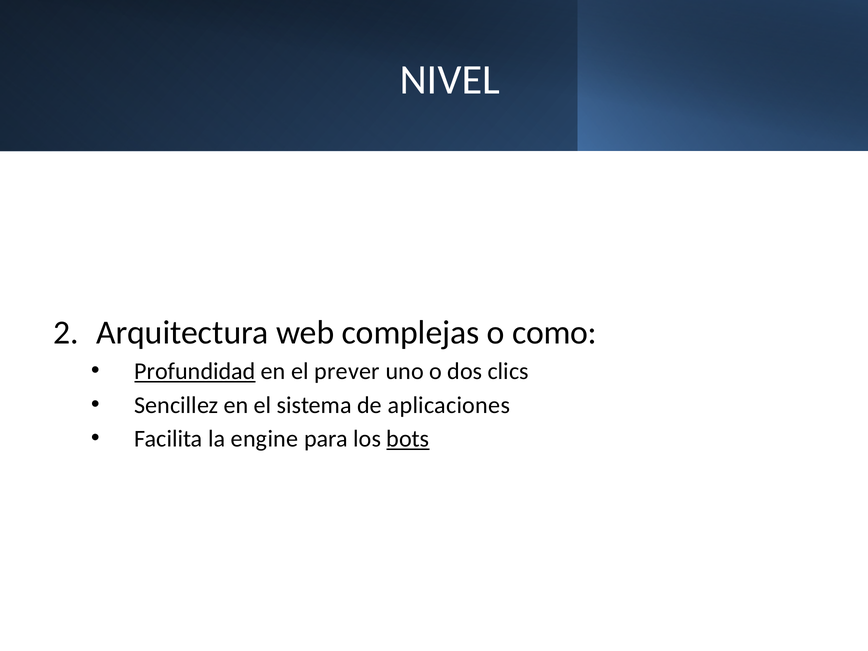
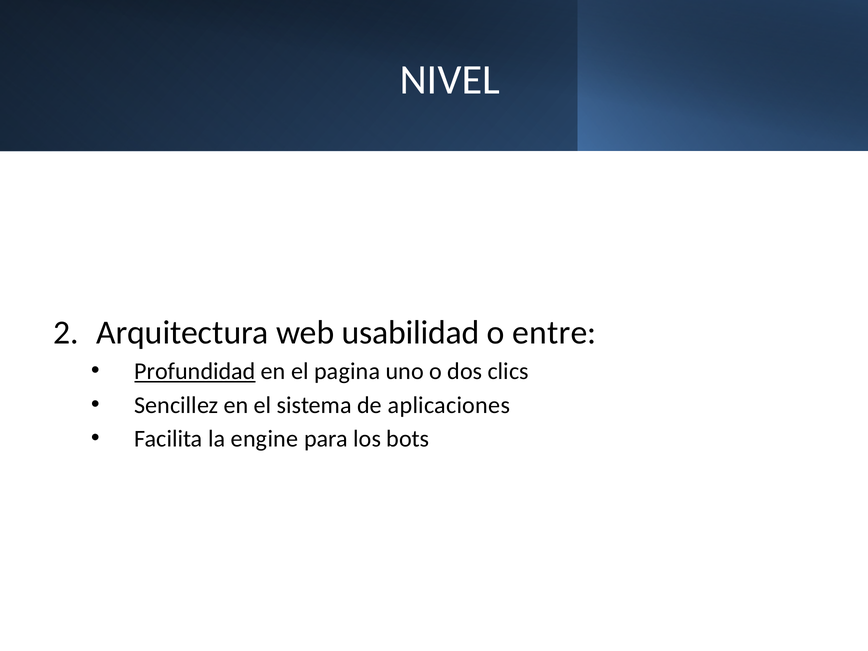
complejas: complejas -> usabilidad (411, 332)
como: como -> entre (554, 332)
prever: prever -> pagina (347, 371)
bots underline: present -> none (408, 439)
